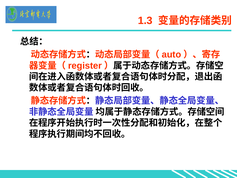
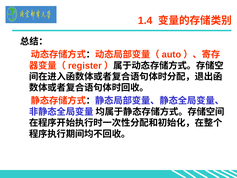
1.3: 1.3 -> 1.4 (145, 21)
